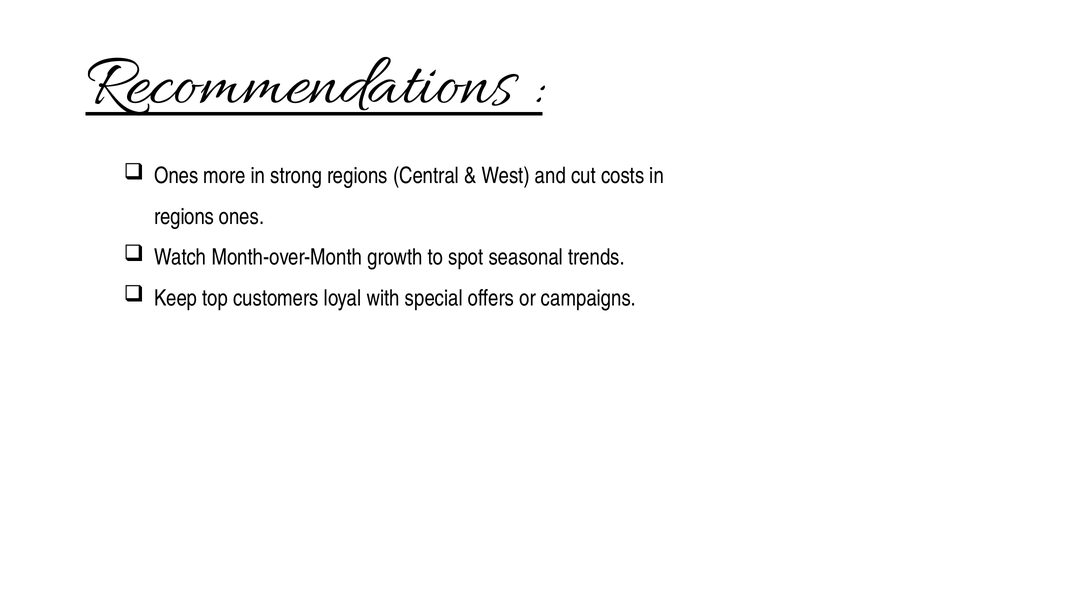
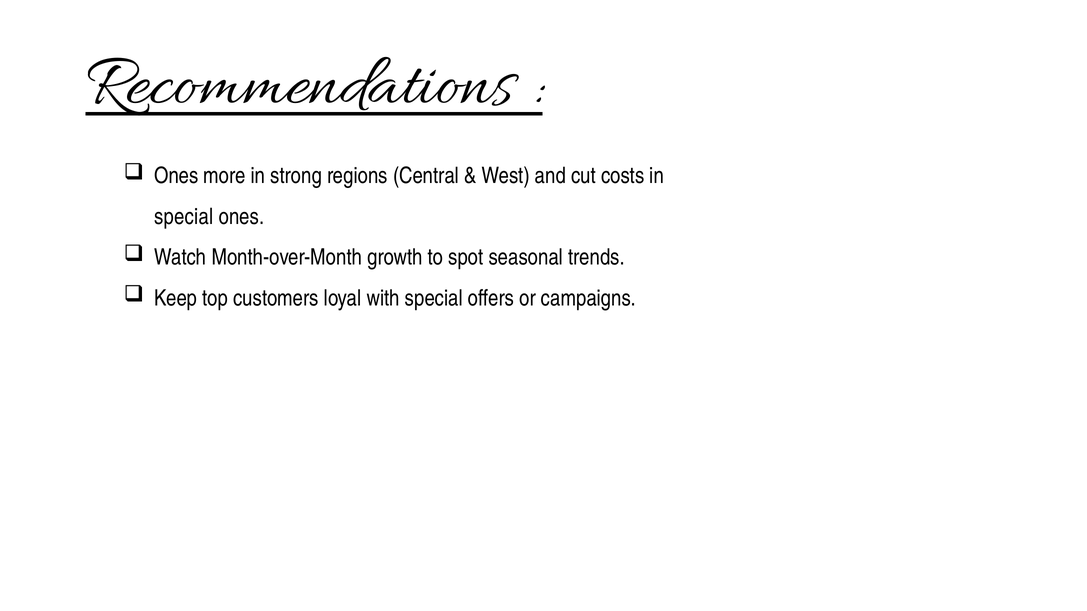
regions: regions -> special (184, 217)
